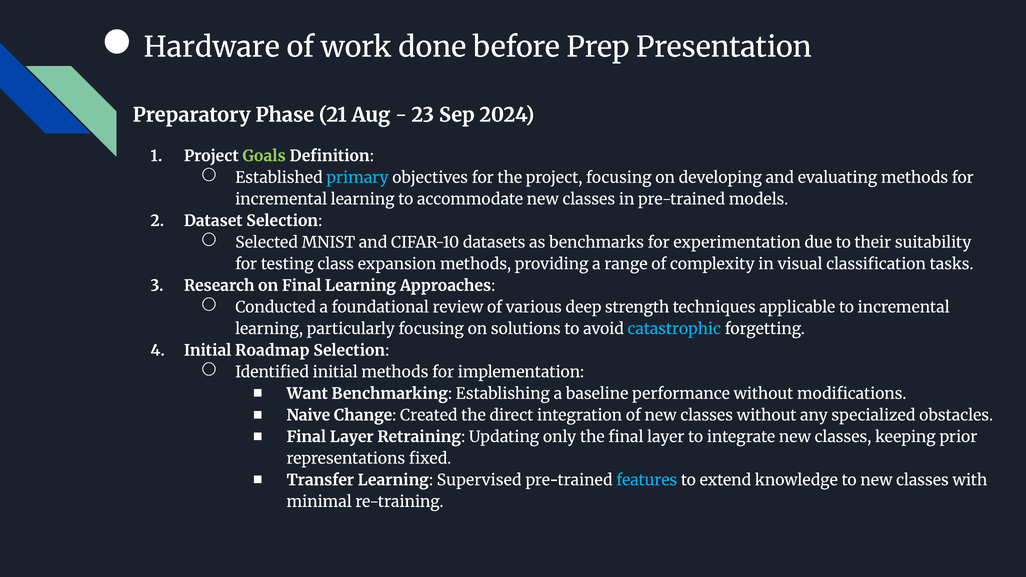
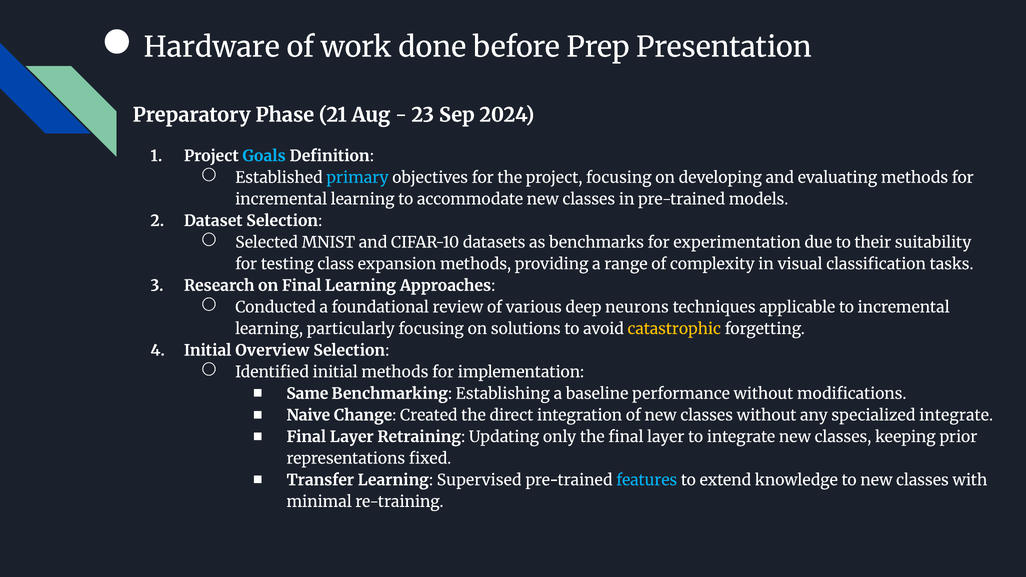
Goals colour: light green -> light blue (264, 156)
strength: strength -> neurons (637, 307)
catastrophic colour: light blue -> yellow (674, 329)
Roadmap: Roadmap -> Overview (272, 351)
Want: Want -> Same (307, 394)
specialized obstacles: obstacles -> integrate (956, 415)
